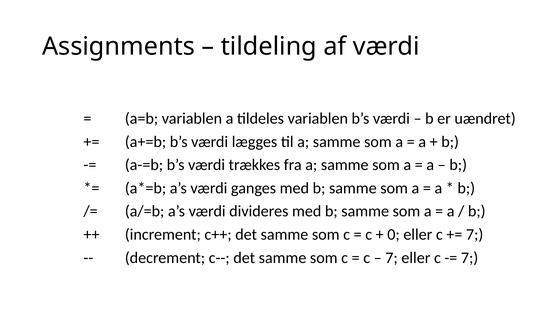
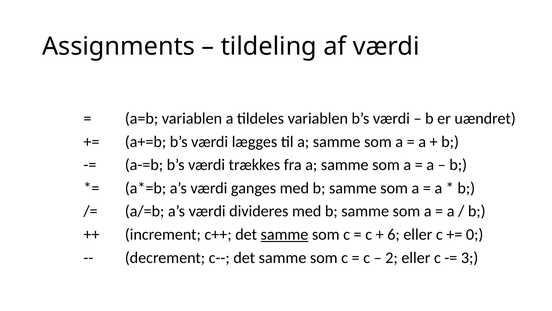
samme underline: none -> present (284, 234)
0: 0 -> 6 (394, 234)
7: 7 -> 0 (475, 234)
7: 7 -> 2 (392, 257)
7: 7 -> 3 (470, 257)
